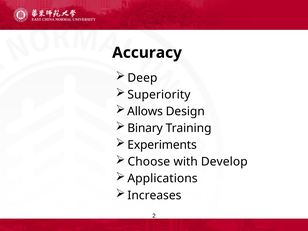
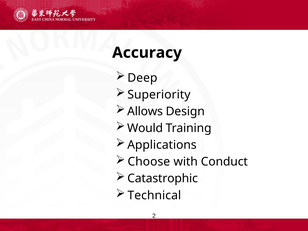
Binary: Binary -> Would (145, 128)
Experiments: Experiments -> Applications (162, 145)
Develop: Develop -> Conduct (224, 162)
Applications: Applications -> Catastrophic (163, 179)
Increases: Increases -> Technical (154, 195)
